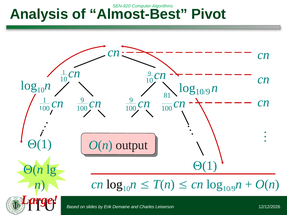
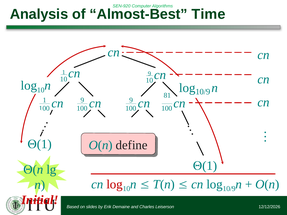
Pivot: Pivot -> Time (208, 14)
output: output -> define (132, 145)
log colour: black -> red (115, 184)
Large: Large -> Initial (40, 200)
